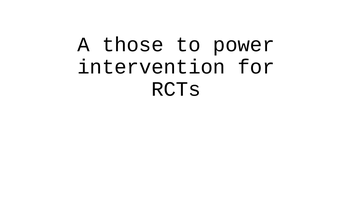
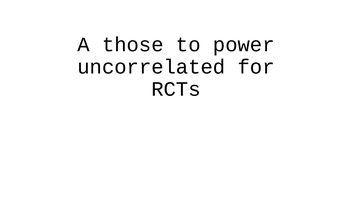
intervention: intervention -> uncorrelated (151, 67)
